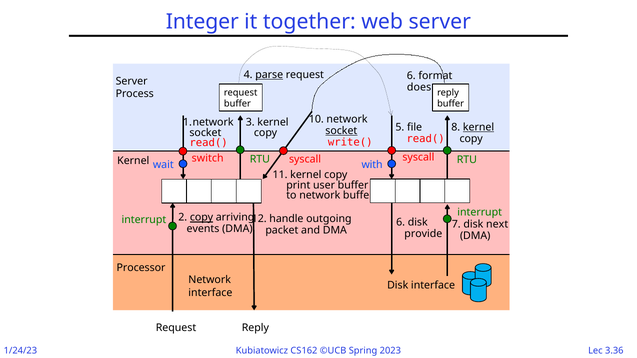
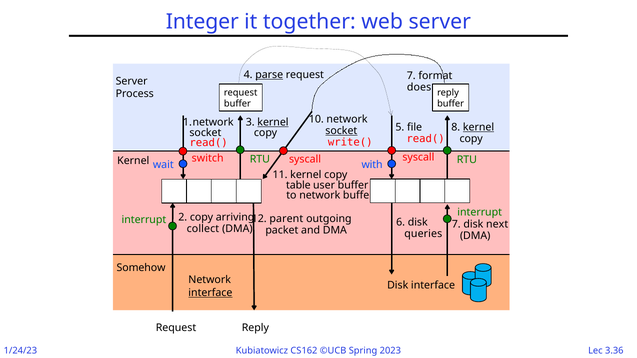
request 6: 6 -> 7 (411, 76)
kernel underline: none -> present (273, 122)
print: print -> table (298, 185)
copy underline: present -> none (202, 218)
handle: handle -> parent (286, 219)
events: events -> collect (203, 229)
provide: provide -> queries (423, 234)
Processor: Processor -> Somehow (141, 268)
interface underline: none -> present (210, 293)
